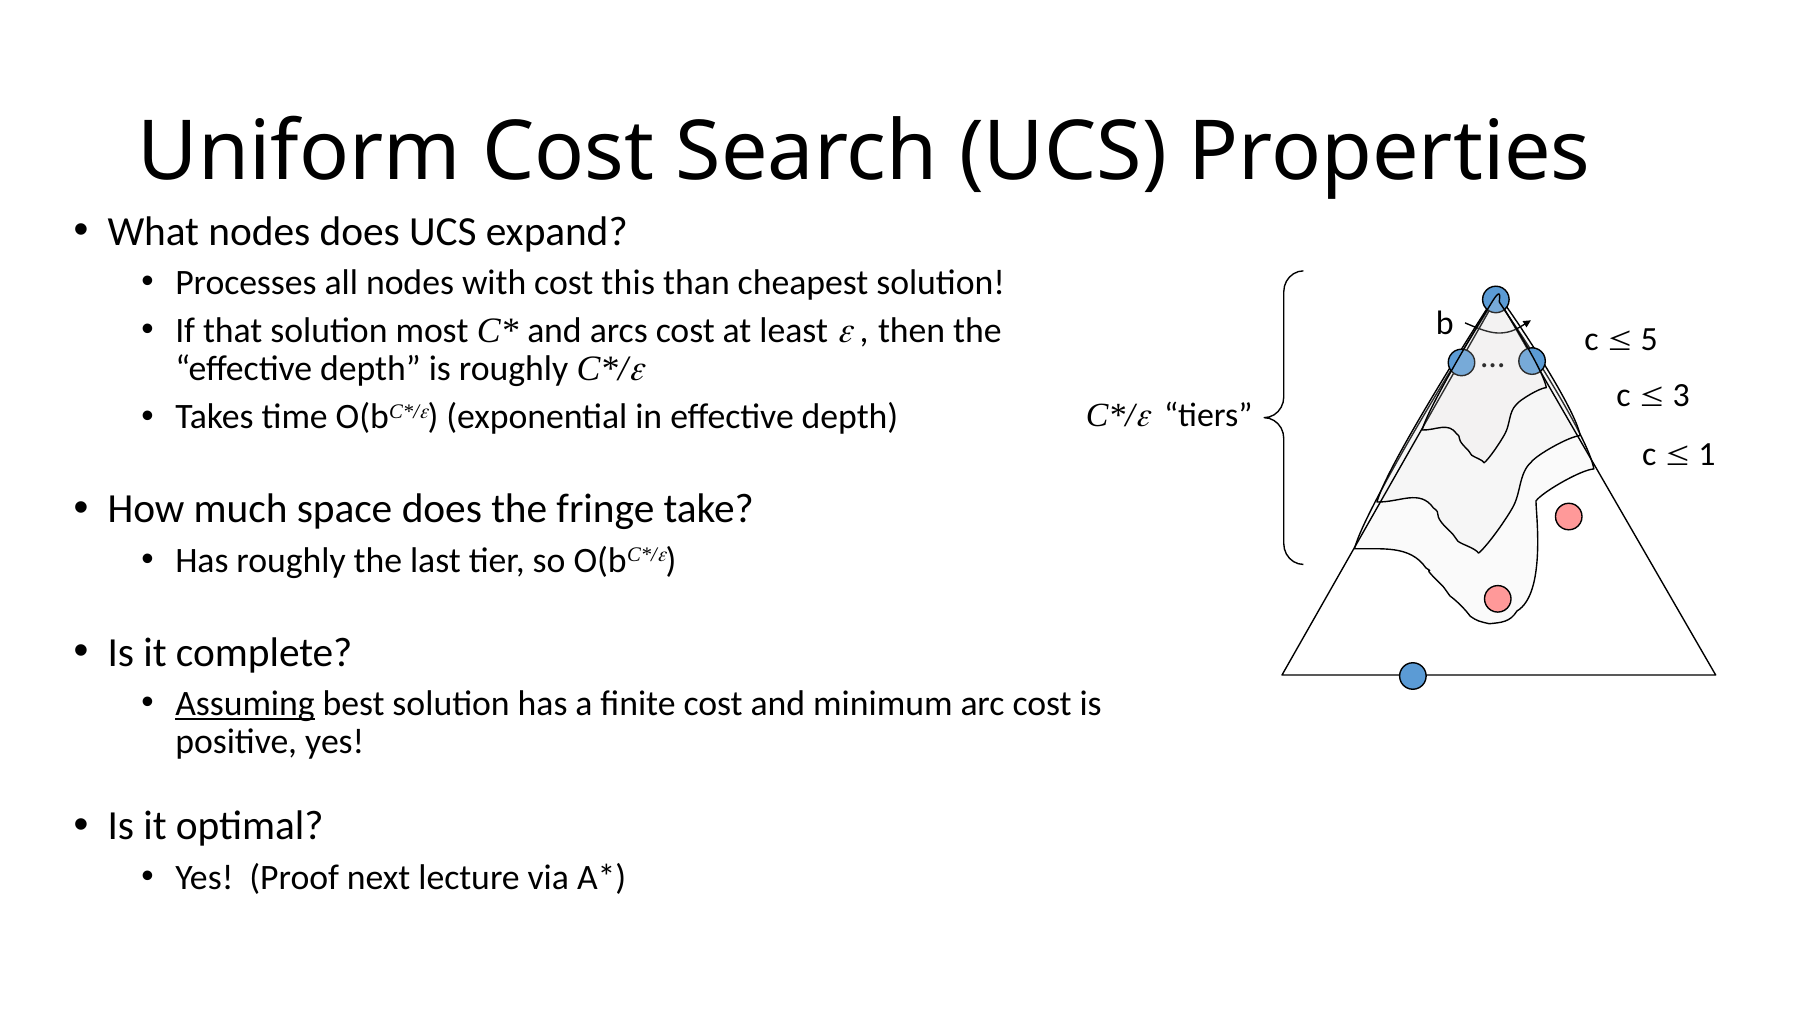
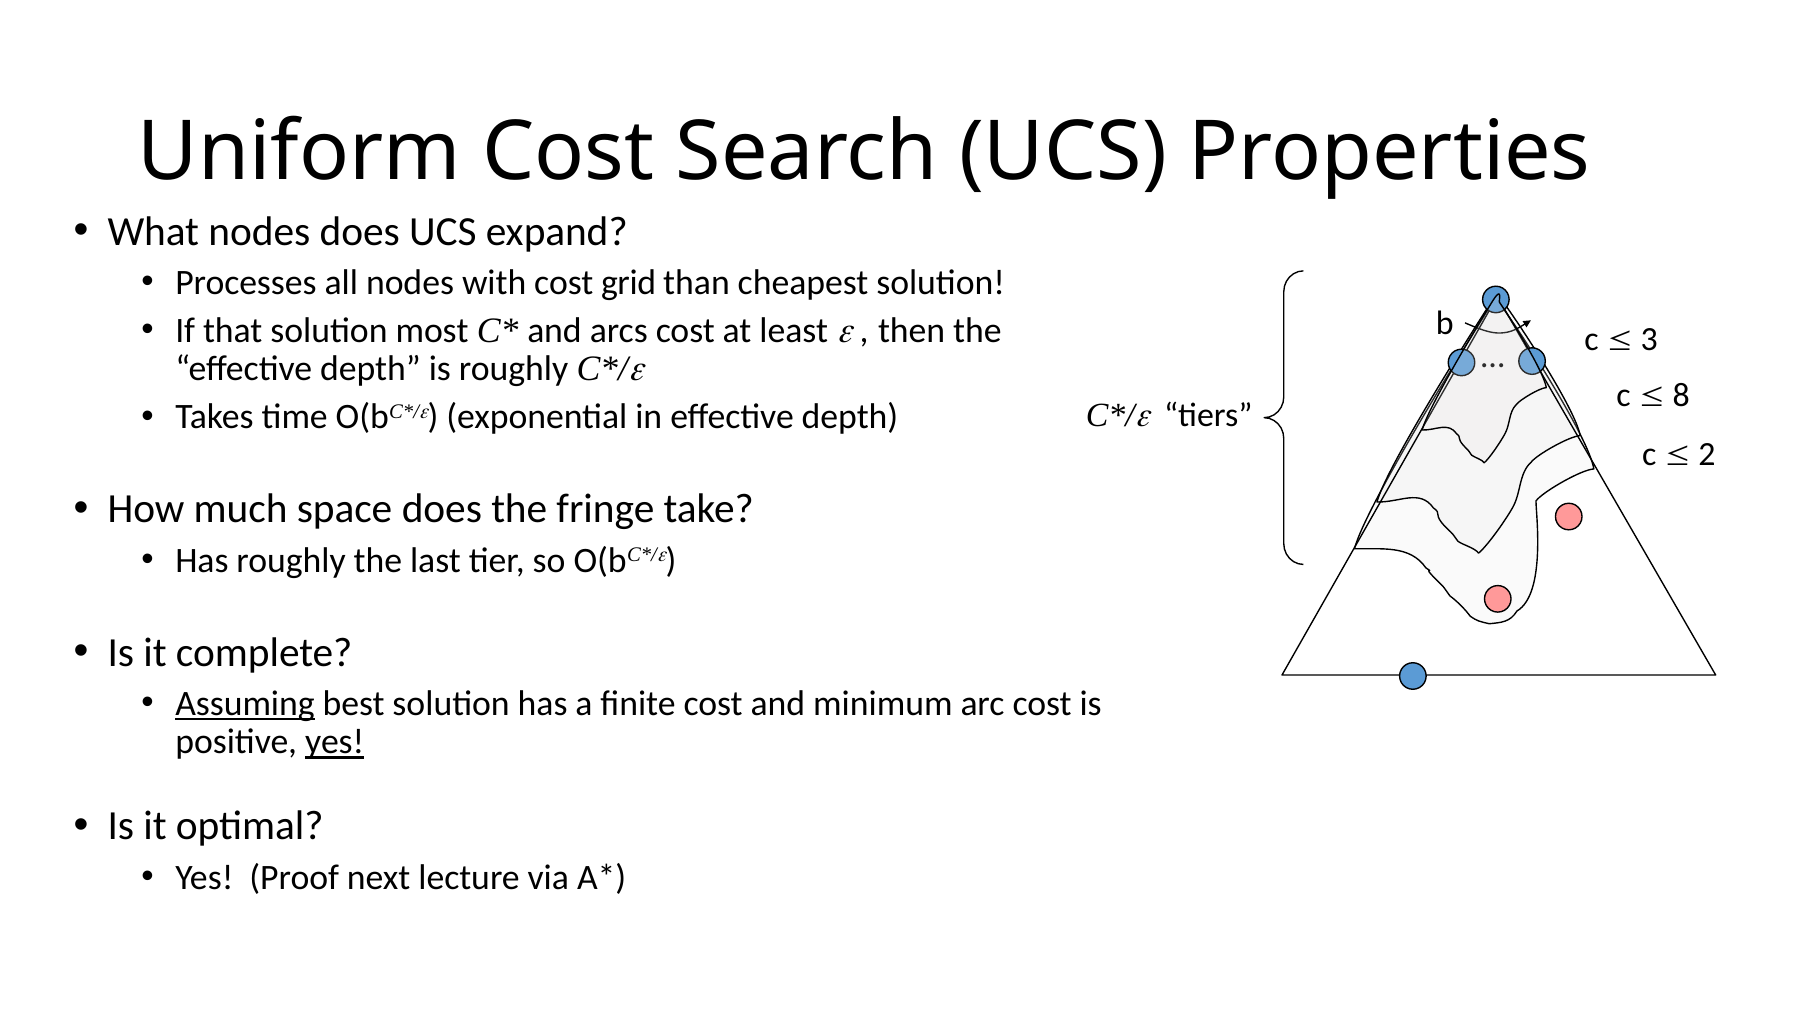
this: this -> grid (629, 282)
5: 5 -> 3 (1649, 339)
3: 3 -> 8 (1681, 395)
1: 1 -> 2 (1707, 454)
yes underline: none -> present (335, 742)
